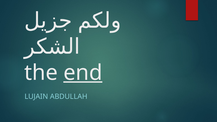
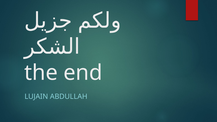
end underline: present -> none (83, 73)
